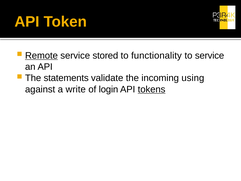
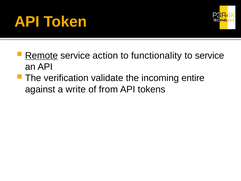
stored: stored -> action (105, 55)
statements: statements -> verification (66, 78)
using: using -> entire (193, 78)
login: login -> from (108, 89)
tokens underline: present -> none (152, 89)
